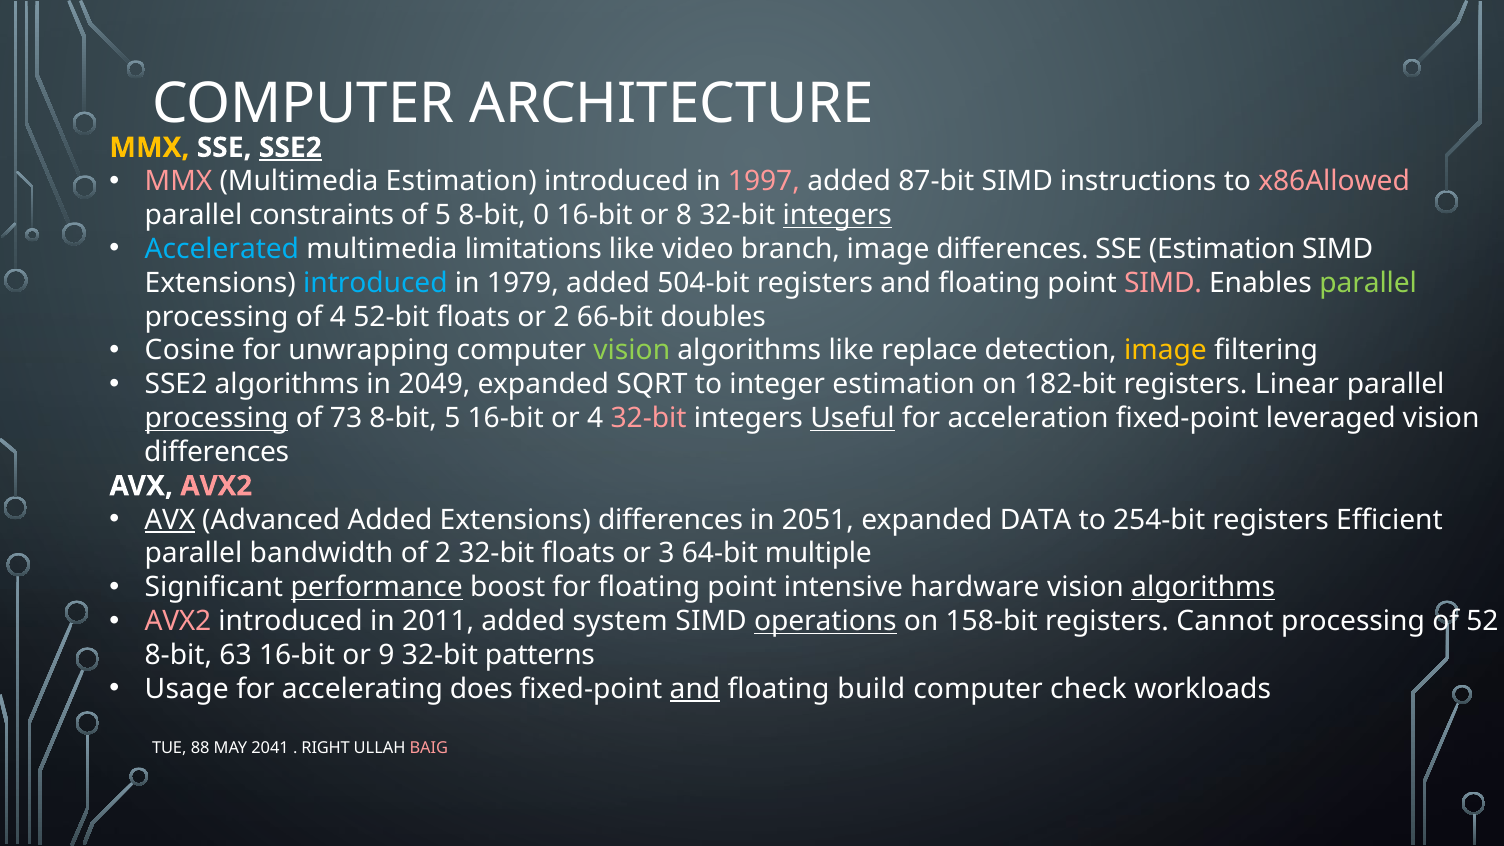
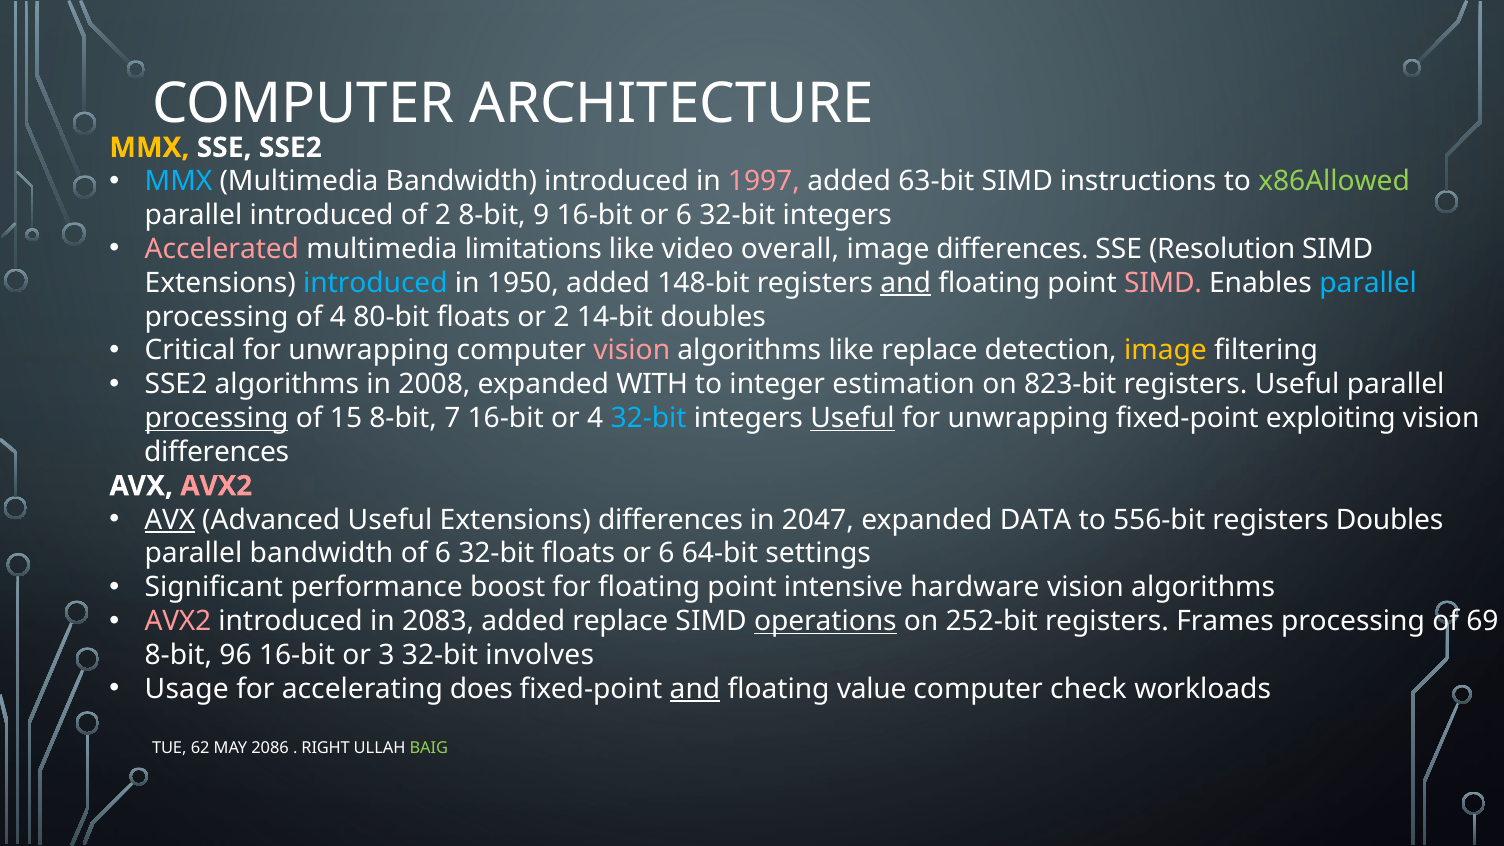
SSE2 underline: present -> none (290, 148)
MMX colour: pink -> light blue (179, 181)
Multimedia Estimation: Estimation -> Bandwidth (461, 181)
87-bit: 87-bit -> 63-bit (936, 181)
x86Allowed colour: pink -> light green (1334, 181)
parallel constraints: constraints -> introduced (322, 215)
of 5: 5 -> 2 (443, 215)
0: 0 -> 9 (541, 215)
16-bit or 8: 8 -> 6 (684, 215)
integers underline: present -> none (837, 215)
Accelerated colour: light blue -> pink (222, 249)
branch: branch -> overall (790, 249)
SSE Estimation: Estimation -> Resolution (1222, 249)
1979: 1979 -> 1950 (523, 283)
504-bit: 504-bit -> 148-bit (703, 283)
and underline: none -> present (906, 283)
parallel colour: light green -> light blue (1368, 283)
52-bit: 52-bit -> 80-bit (391, 317)
66-bit: 66-bit -> 14-bit (615, 317)
Cosine: Cosine -> Critical (190, 351)
vision colour: light green -> pink (632, 351)
2049: 2049 -> 2008 (434, 384)
SQRT: SQRT -> WITH (652, 384)
182-bit: 182-bit -> 823-bit (1070, 384)
registers Linear: Linear -> Useful (1297, 384)
73: 73 -> 15 (346, 418)
8-bit 5: 5 -> 7 (452, 418)
32-bit colour: pink -> light blue (649, 418)
acceleration: acceleration -> unwrapping (1028, 418)
leveraged: leveraged -> exploiting (1331, 418)
Advanced Added: Added -> Useful (390, 520)
2051: 2051 -> 2047 (818, 520)
254-bit: 254-bit -> 556-bit (1159, 520)
registers Efficient: Efficient -> Doubles (1390, 520)
of 2: 2 -> 6 (443, 554)
floats or 3: 3 -> 6 (666, 554)
multiple: multiple -> settings (818, 554)
performance underline: present -> none (377, 587)
algorithms underline: present -> none (1203, 587)
2011: 2011 -> 2083 (438, 621)
added system: system -> replace (620, 621)
158-bit: 158-bit -> 252-bit (992, 621)
Cannot: Cannot -> Frames (1225, 621)
52: 52 -> 69 (1482, 621)
63: 63 -> 96 (236, 655)
9: 9 -> 3 (386, 655)
patterns: patterns -> involves (540, 655)
build: build -> value (872, 689)
88: 88 -> 62 (200, 748)
2041: 2041 -> 2086 (270, 748)
BAIG colour: pink -> light green (429, 748)
